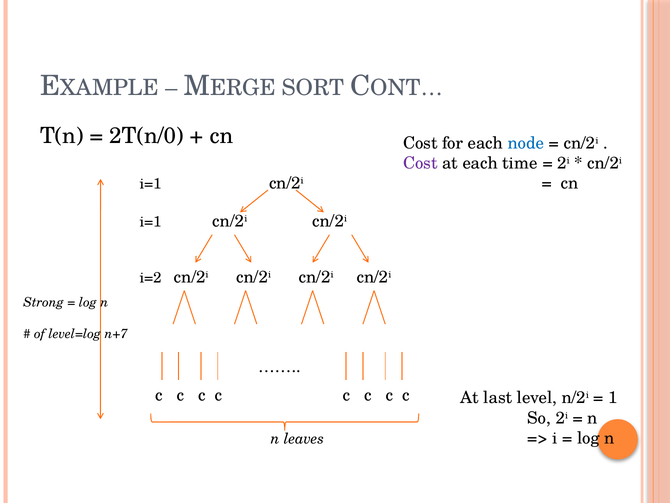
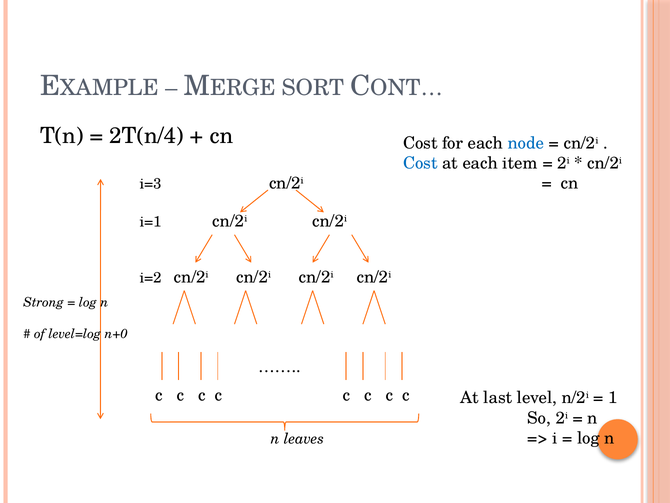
2T(n/0: 2T(n/0 -> 2T(n/4 (147, 136)
Cost colour: purple -> blue (420, 163)
time: time -> item (520, 163)
i=1: i=1 -> i=3 (151, 183)
n+7: n+7 -> n+0 (116, 334)
